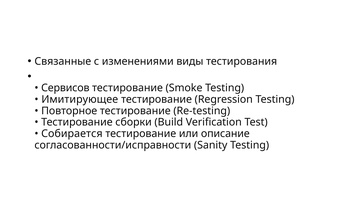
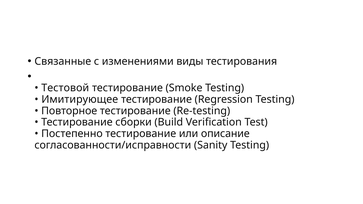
Сервисов: Сервисов -> Тестовой (65, 88)
Собирается: Собирается -> Постепенно (72, 134)
